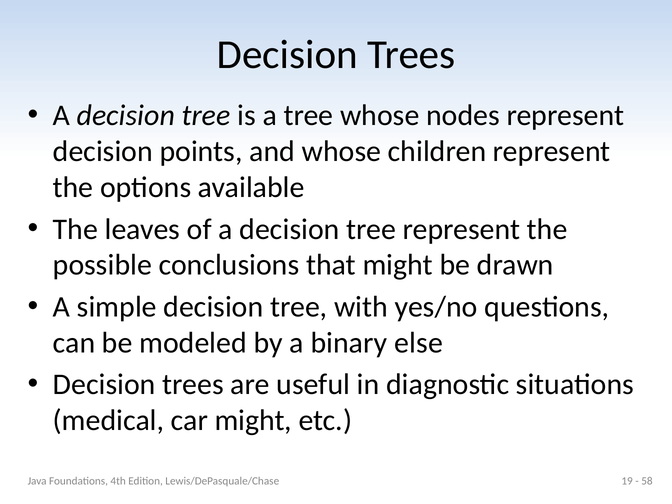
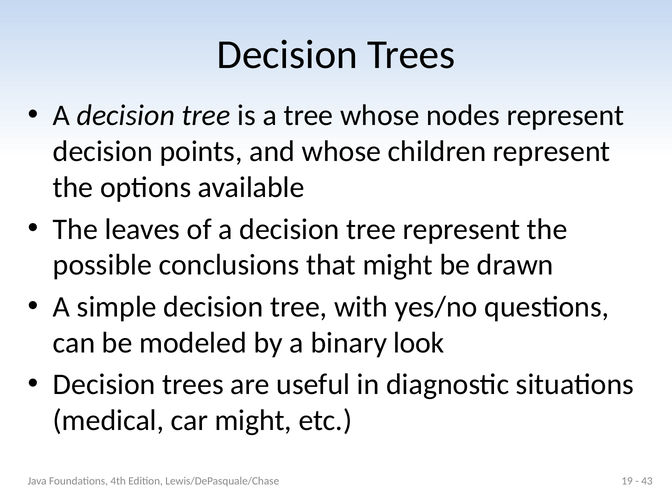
else: else -> look (419, 343)
58: 58 -> 43 (647, 481)
